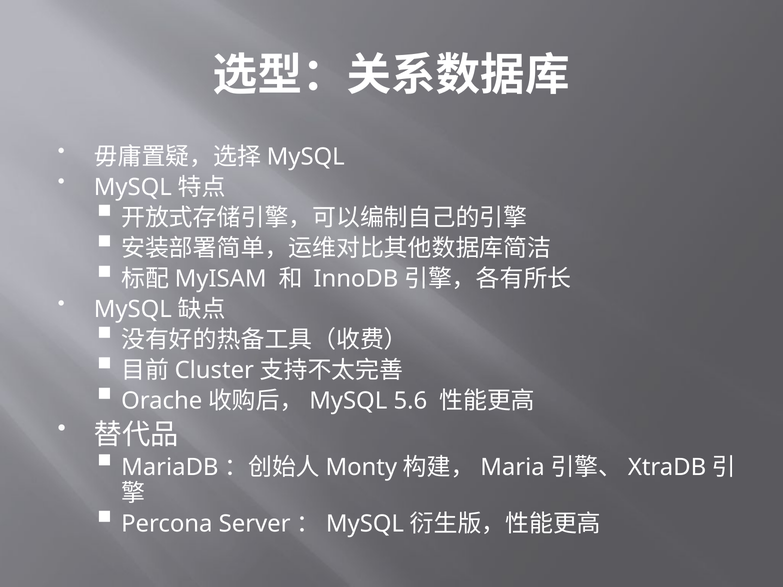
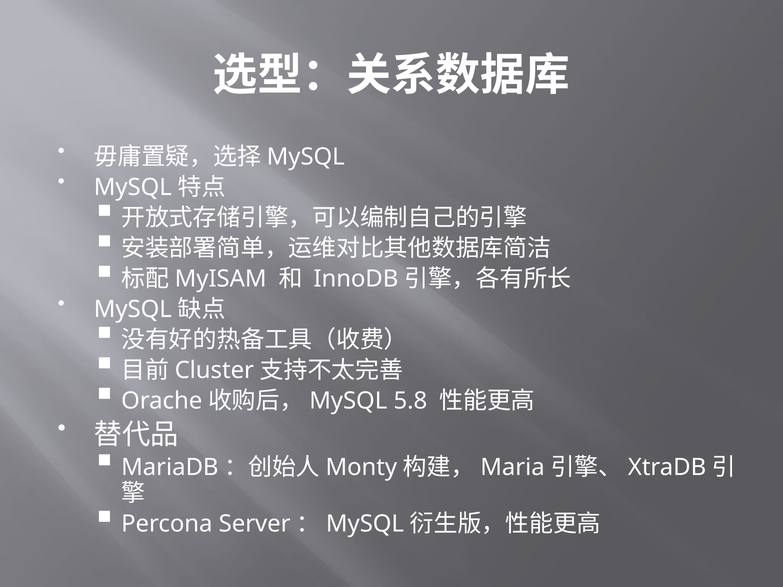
5.6: 5.6 -> 5.8 (410, 401)
